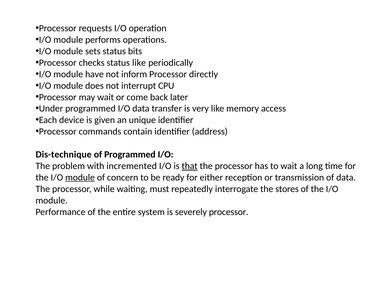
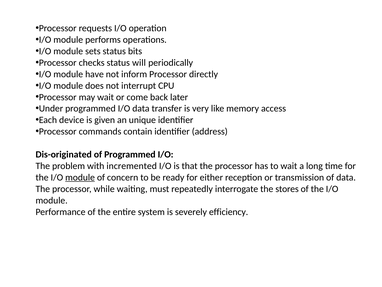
status like: like -> will (139, 63)
Dis-technique: Dis-technique -> Dis-originated (64, 154)
that underline: present -> none (190, 166)
severely processor: processor -> efficiency (229, 212)
